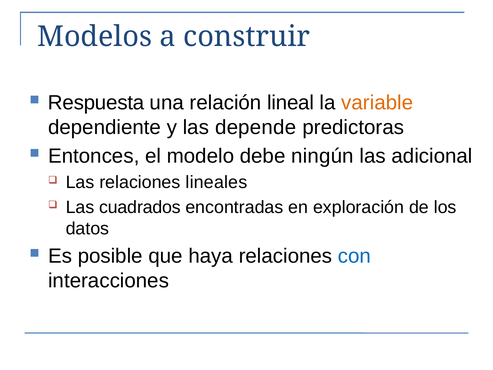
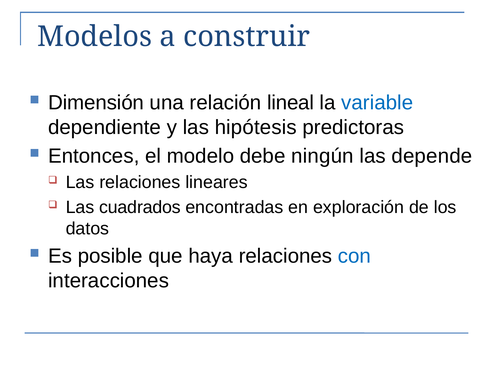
Respuesta: Respuesta -> Dimensión (96, 102)
variable colour: orange -> blue (377, 102)
depende: depende -> hipótesis (256, 127)
adicional: adicional -> depende (432, 156)
lineales: lineales -> lineares (217, 182)
